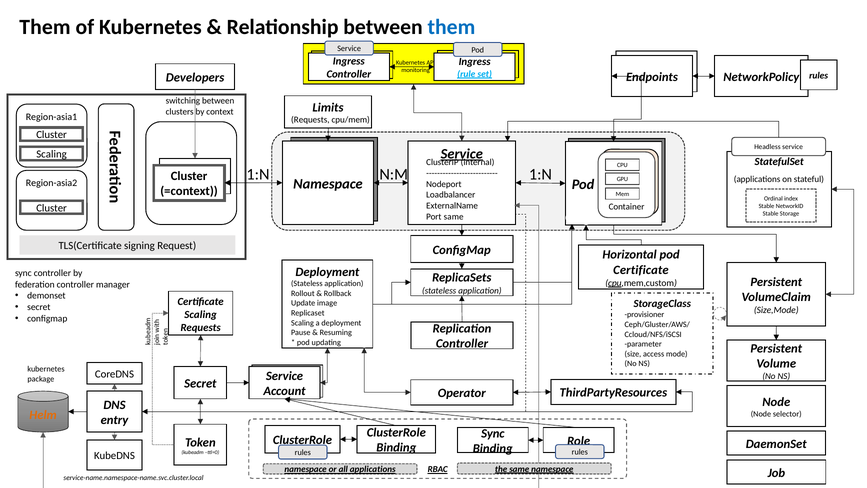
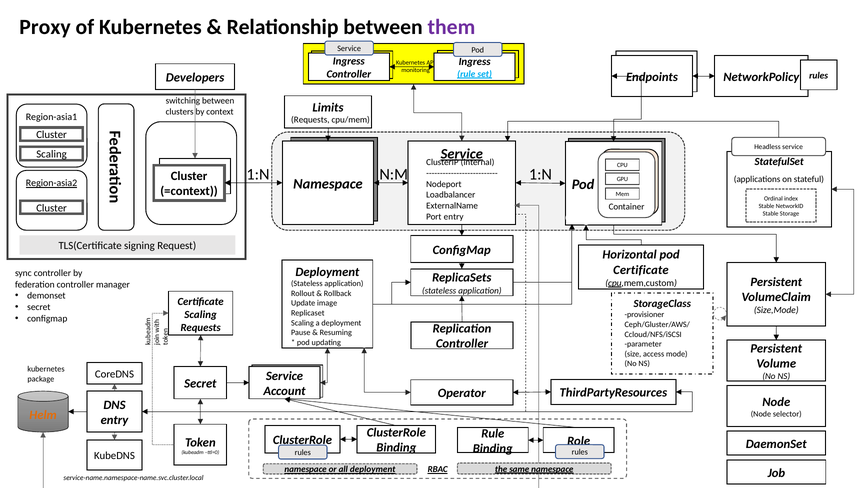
Them: Them -> Proxy (45, 27)
them colour: blue -> purple (451, 27)
Region-asia2 underline: none -> present (52, 183)
Port same: same -> entry (454, 216)
Sync: Sync -> Rule (493, 433)
all applications: applications -> deployment (373, 469)
